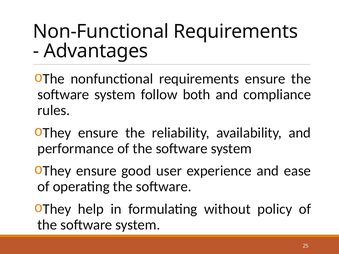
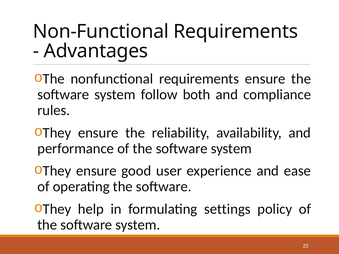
without: without -> settings (227, 209)
